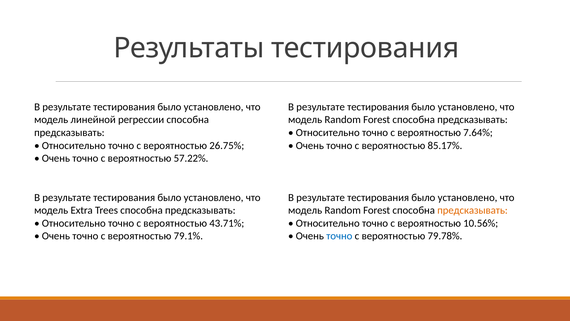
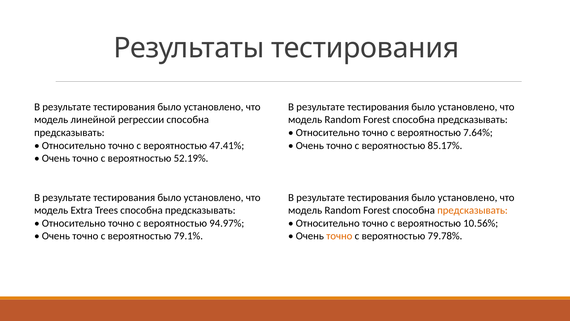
26.75%: 26.75% -> 47.41% (227, 145)
57.22%: 57.22% -> 52.19% (191, 158)
43.71%: 43.71% -> 94.97% (227, 223)
точно colour: blue -> orange (339, 236)
